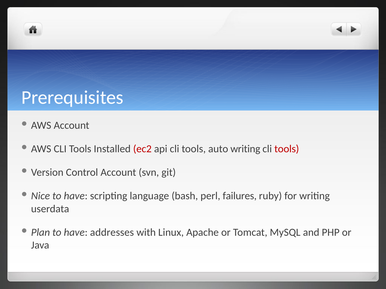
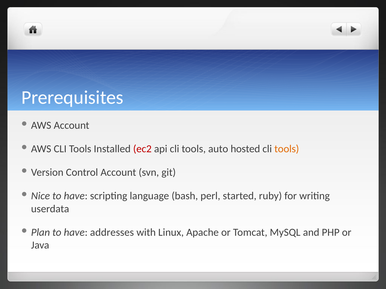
auto writing: writing -> hosted (245, 149)
tools colour: red -> orange (287, 149)
failures: failures -> started (240, 196)
